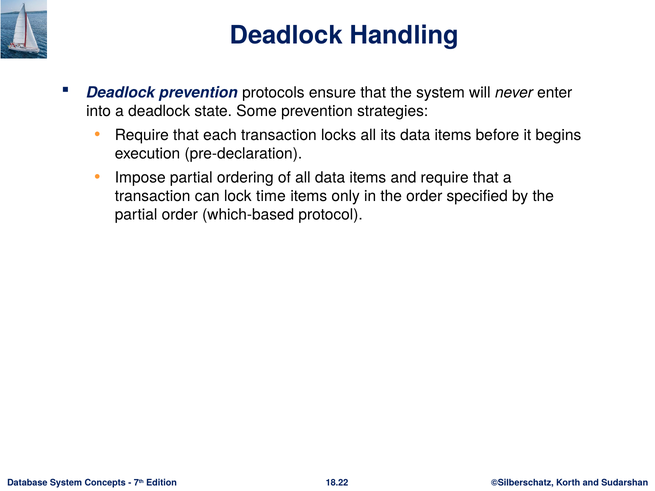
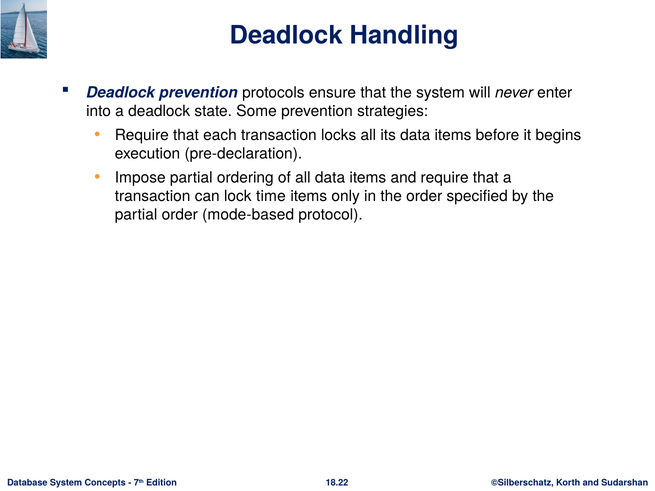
which-based: which-based -> mode-based (248, 215)
